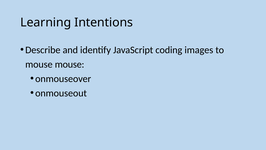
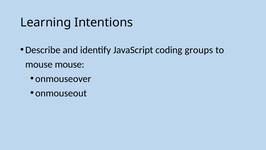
images: images -> groups (199, 50)
